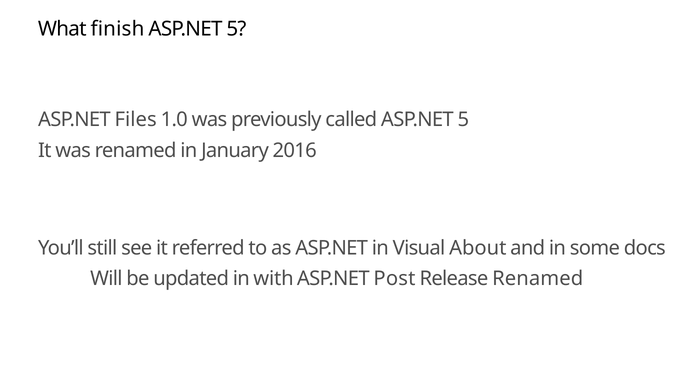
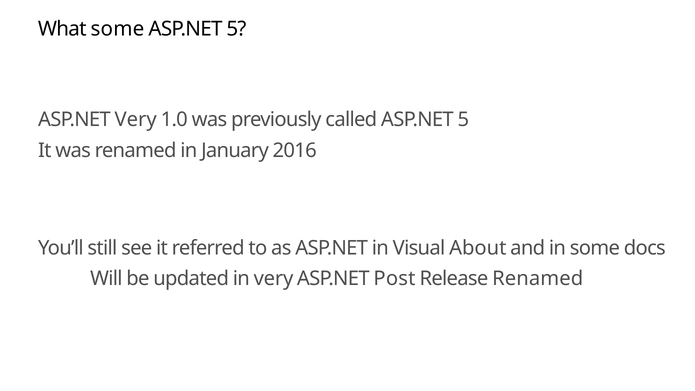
What finish: finish -> some (117, 29)
ASP.NET Files: Files -> Very (136, 120)
in with: with -> very (273, 279)
